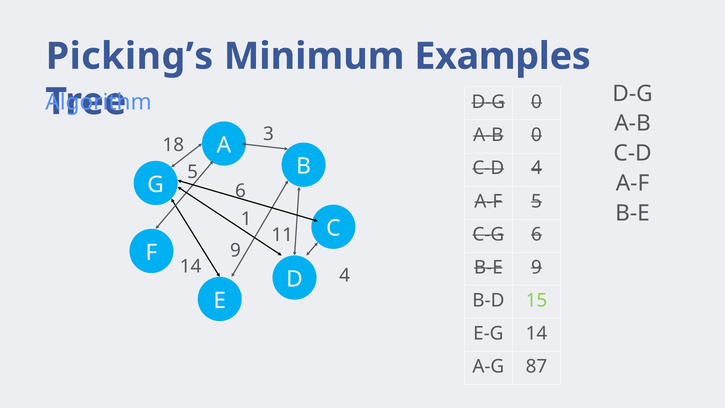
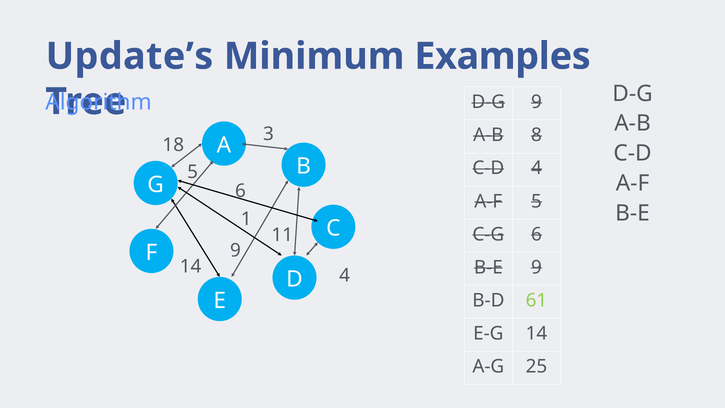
Picking’s: Picking’s -> Update’s (129, 56)
D-G 0: 0 -> 9 (537, 102)
A-B 0: 0 -> 8 (537, 135)
15: 15 -> 61 (536, 300)
87: 87 -> 25 (536, 366)
